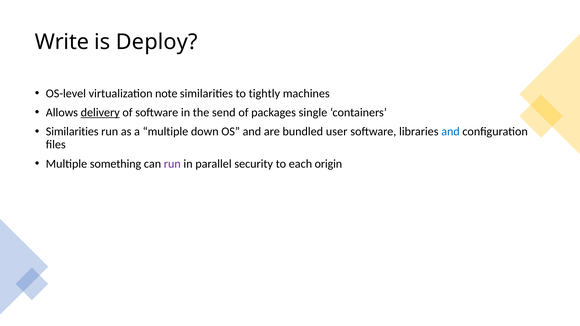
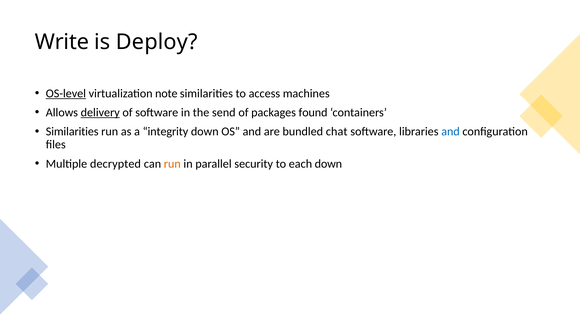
OS-level underline: none -> present (66, 93)
tightly: tightly -> access (264, 93)
single: single -> found (313, 113)
a multiple: multiple -> integrity (165, 132)
user: user -> chat (337, 132)
something: something -> decrypted (115, 164)
run colour: purple -> orange (172, 164)
each origin: origin -> down (328, 164)
